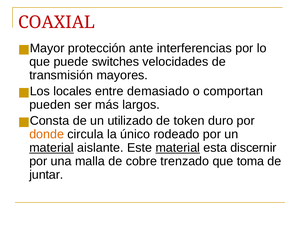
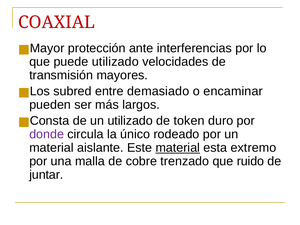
puede switches: switches -> utilizado (115, 62)
locales: locales -> subred (72, 91)
comportan: comportan -> encaminar (233, 91)
donde colour: orange -> purple (47, 134)
material underline: present -> none (51, 148)
discernir: discernir -> extremo (253, 148)
toma: toma -> ruido (251, 161)
